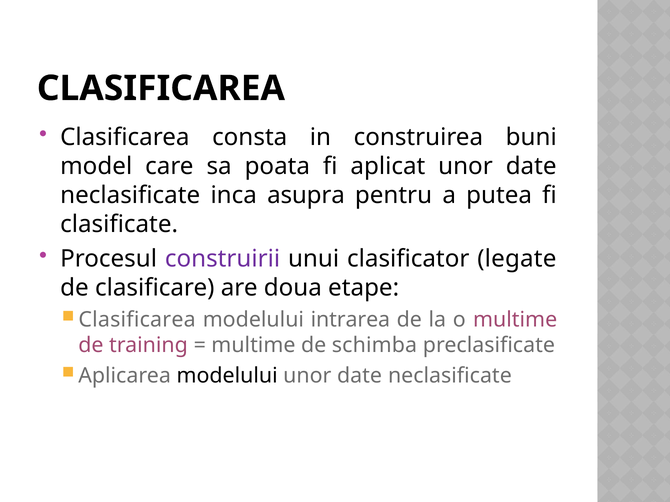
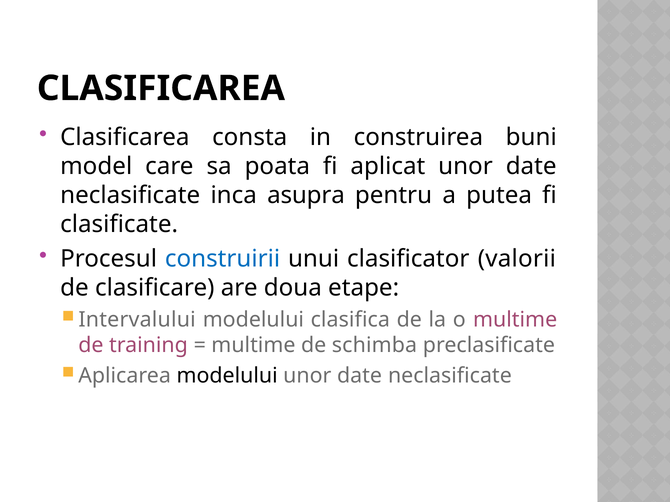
construirii colour: purple -> blue (223, 259)
legate: legate -> valorii (517, 259)
Clasificarea: Clasificarea -> Intervalului (137, 320)
intrarea: intrarea -> clasifica (350, 320)
